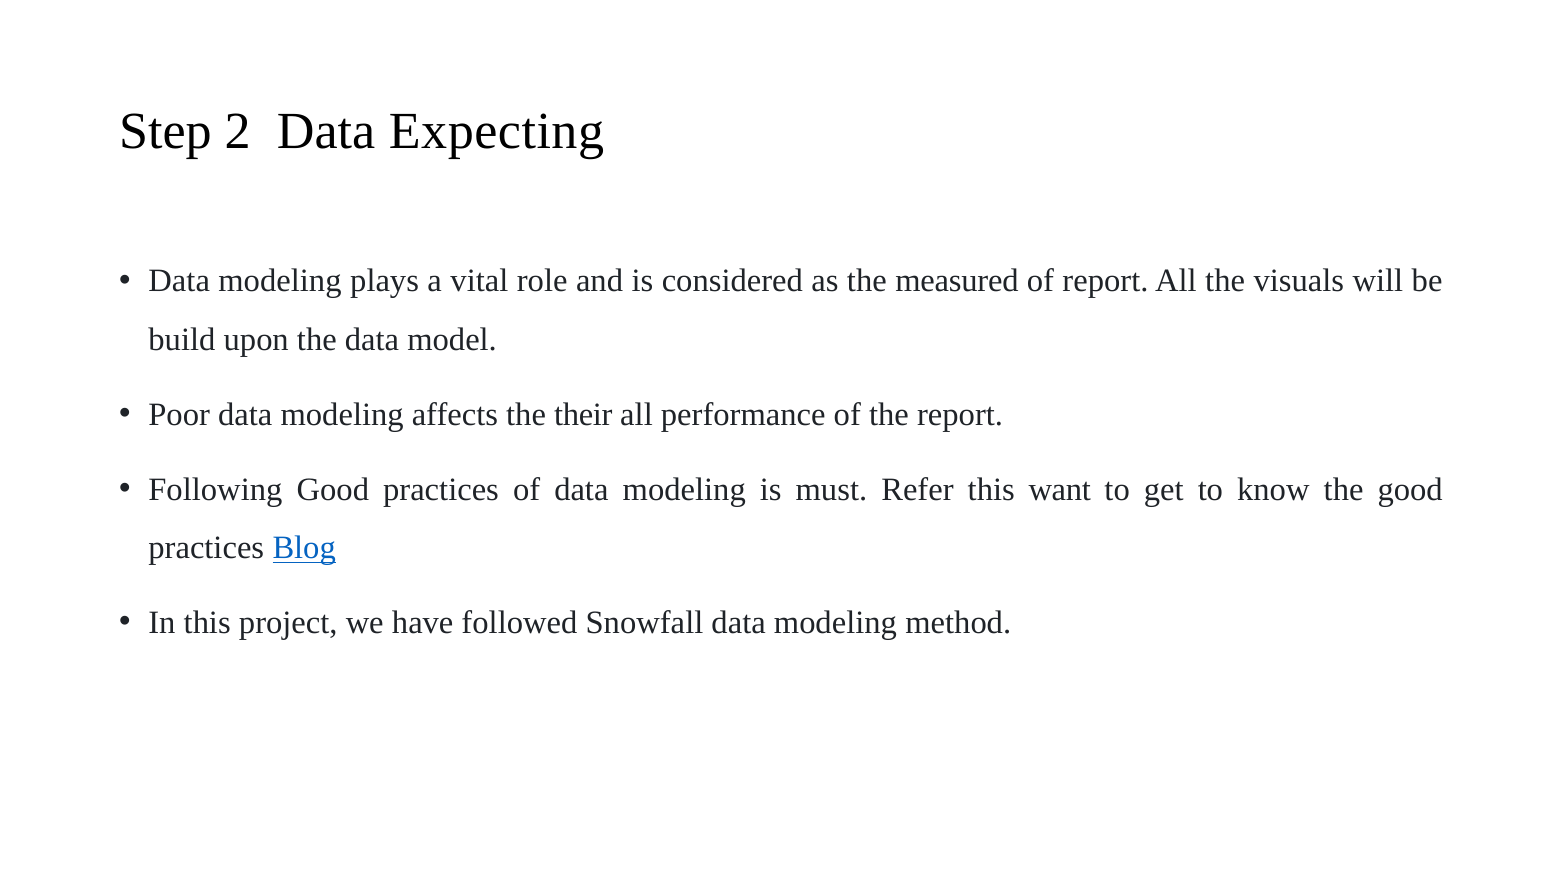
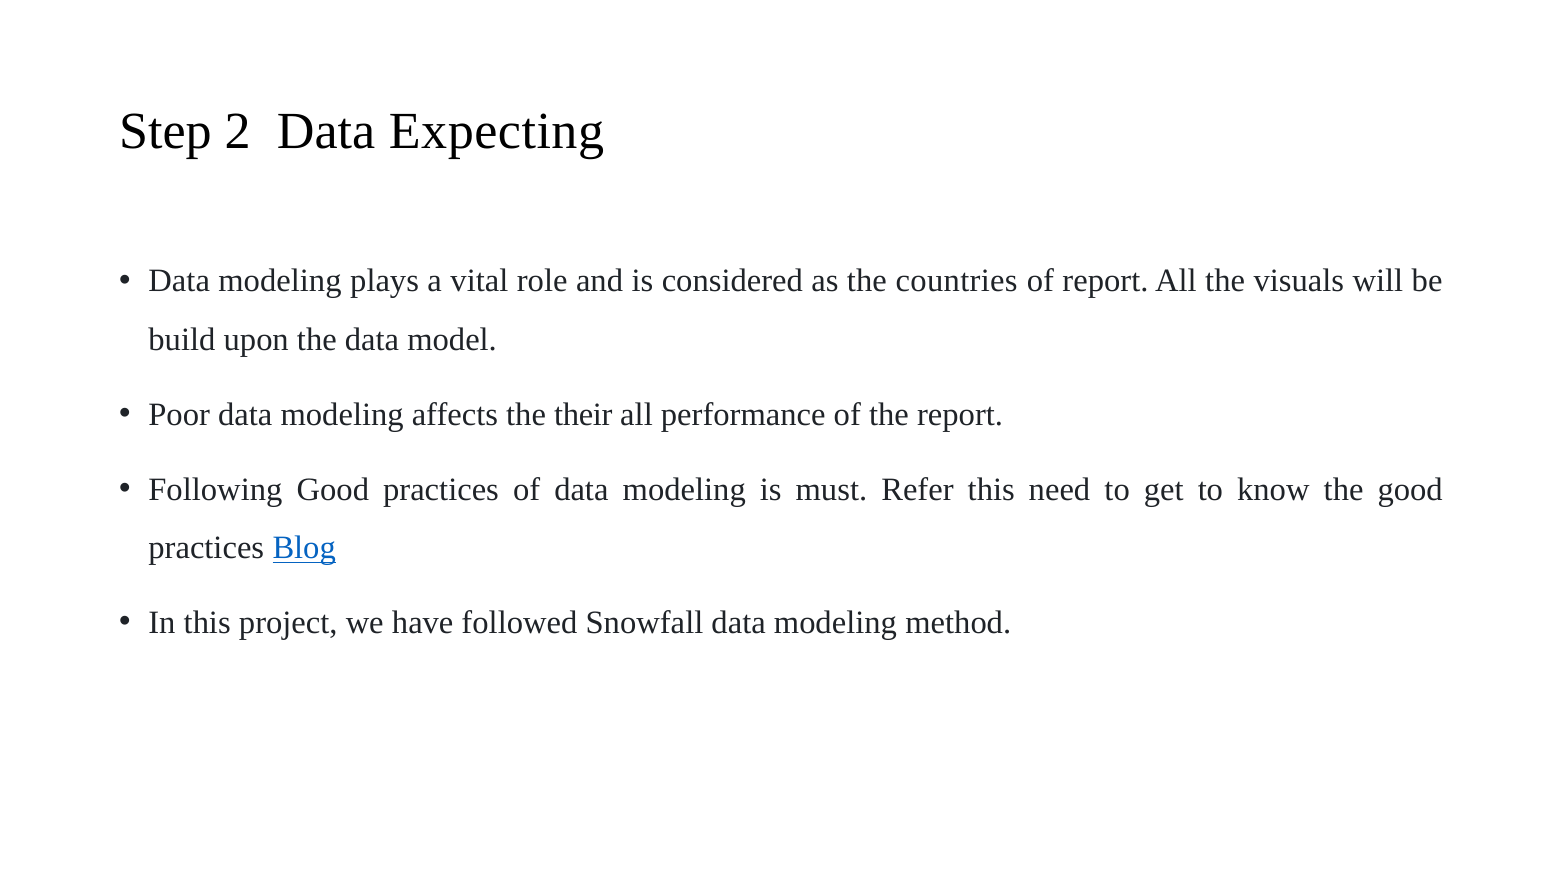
measured: measured -> countries (957, 281)
want: want -> need (1060, 490)
